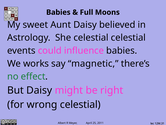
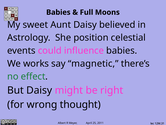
She celestial: celestial -> position (91, 38)
wrong celestial: celestial -> thought (80, 104)
